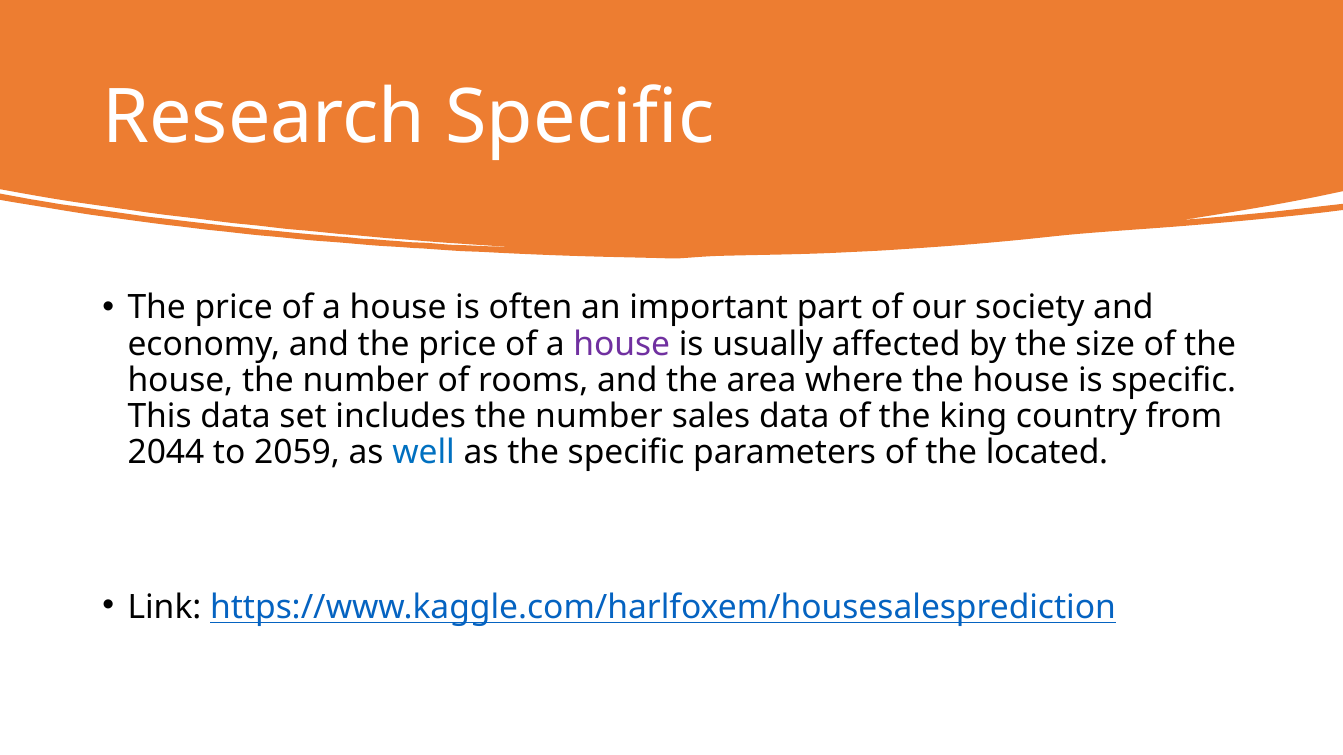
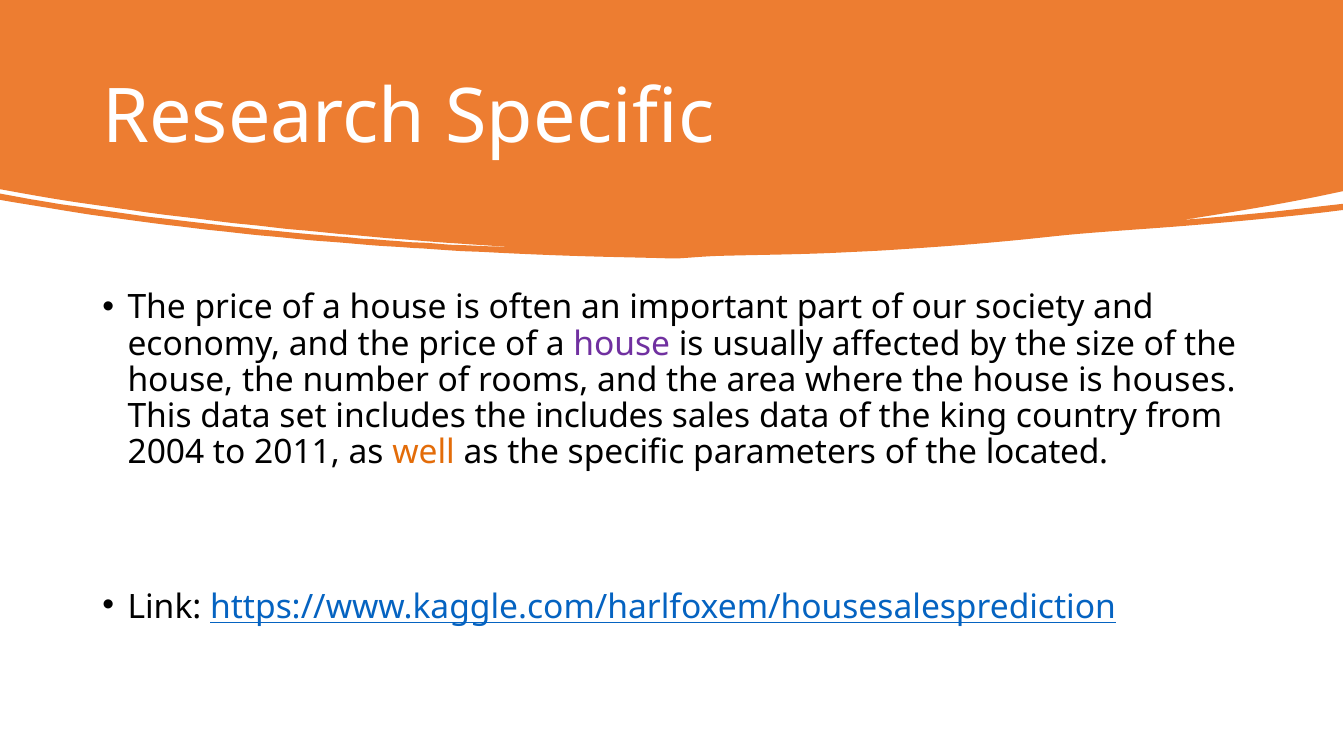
is specific: specific -> houses (1174, 380)
includes the number: number -> includes (599, 417)
2044: 2044 -> 2004 (166, 453)
2059: 2059 -> 2011 (297, 453)
well colour: blue -> orange (424, 453)
